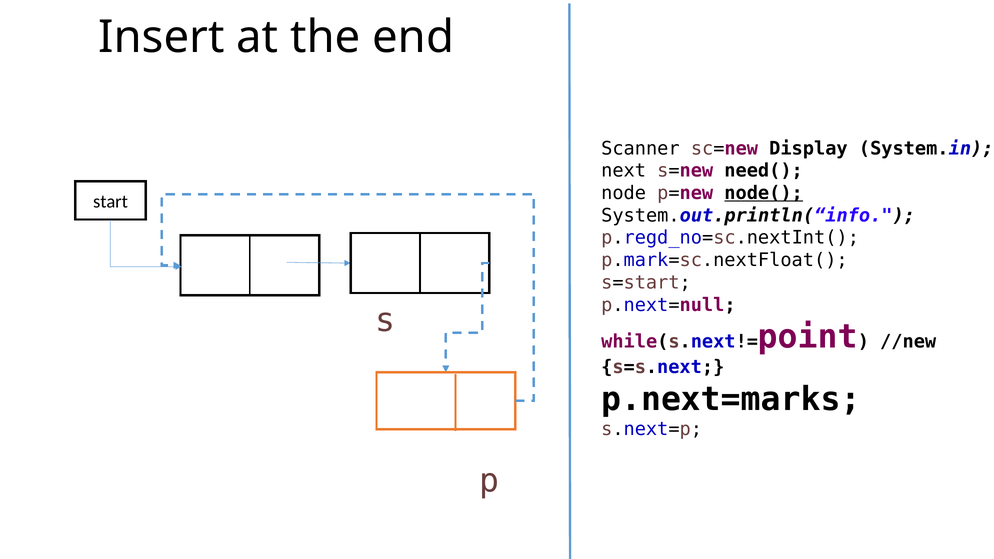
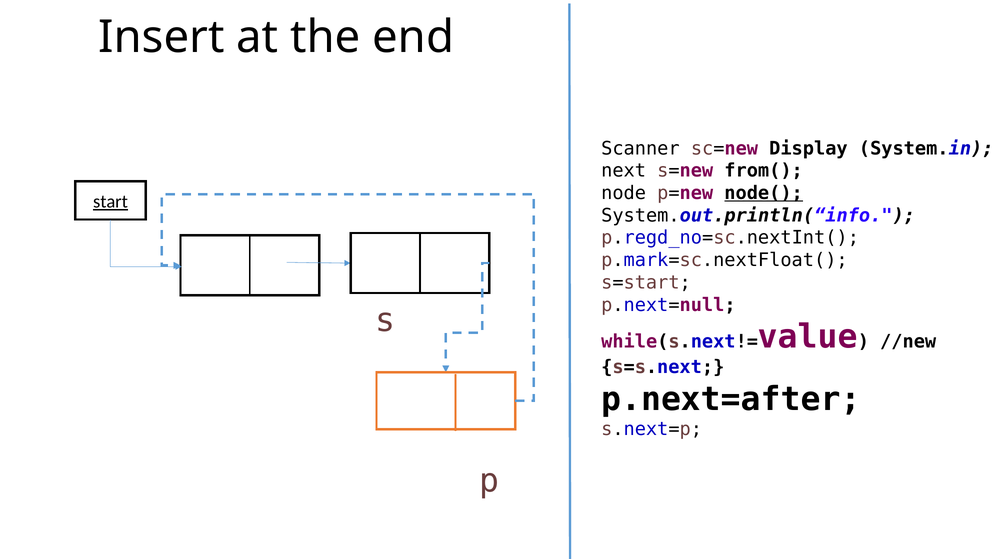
need(: need( -> from( (764, 171)
start underline: none -> present (110, 202)
point: point -> value (808, 337)
p.next=marks: p.next=marks -> p.next=after (731, 399)
